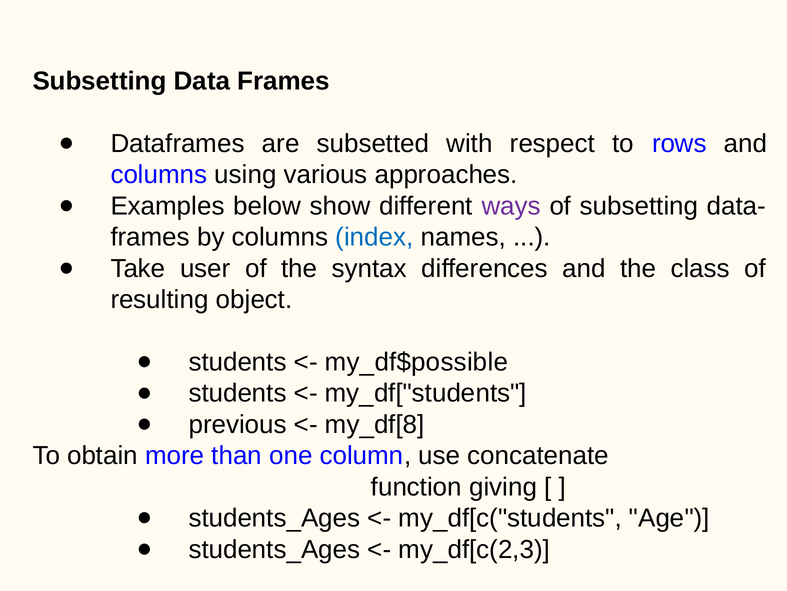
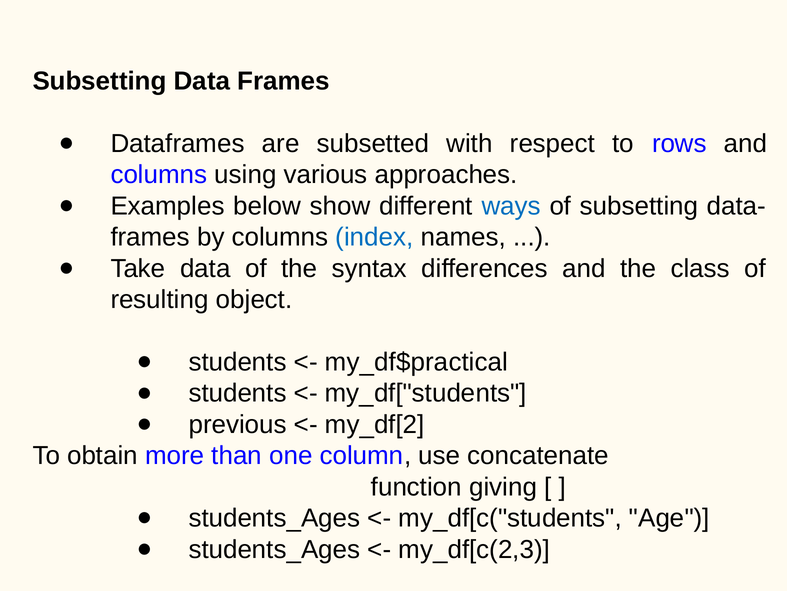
ways colour: purple -> blue (511, 206)
Take user: user -> data (205, 268)
my_df$possible: my_df$possible -> my_df$practical (417, 362)
my_df[8: my_df[8 -> my_df[2 (375, 424)
